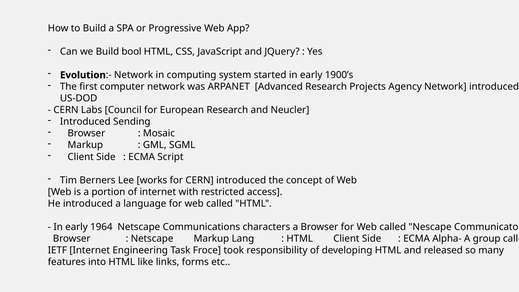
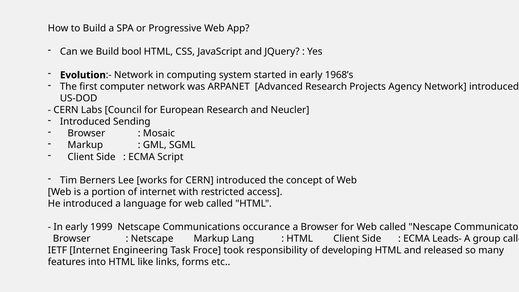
1900’s: 1900’s -> 1968’s (339, 75)
1964: 1964 -> 1999 (101, 227)
characters: characters -> occurance (266, 227)
Alpha-: Alpha- -> Leads- (447, 239)
